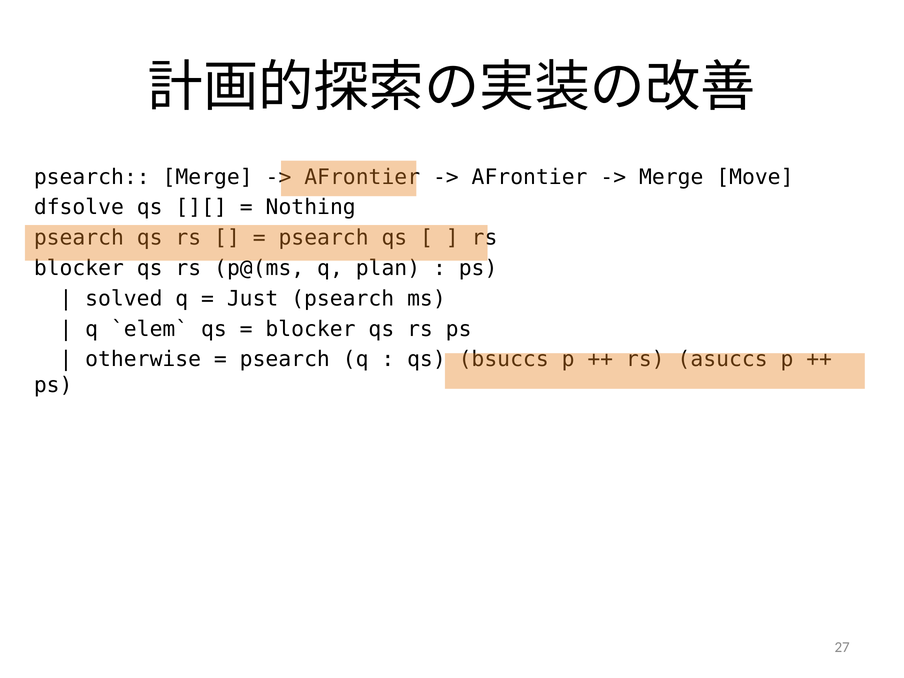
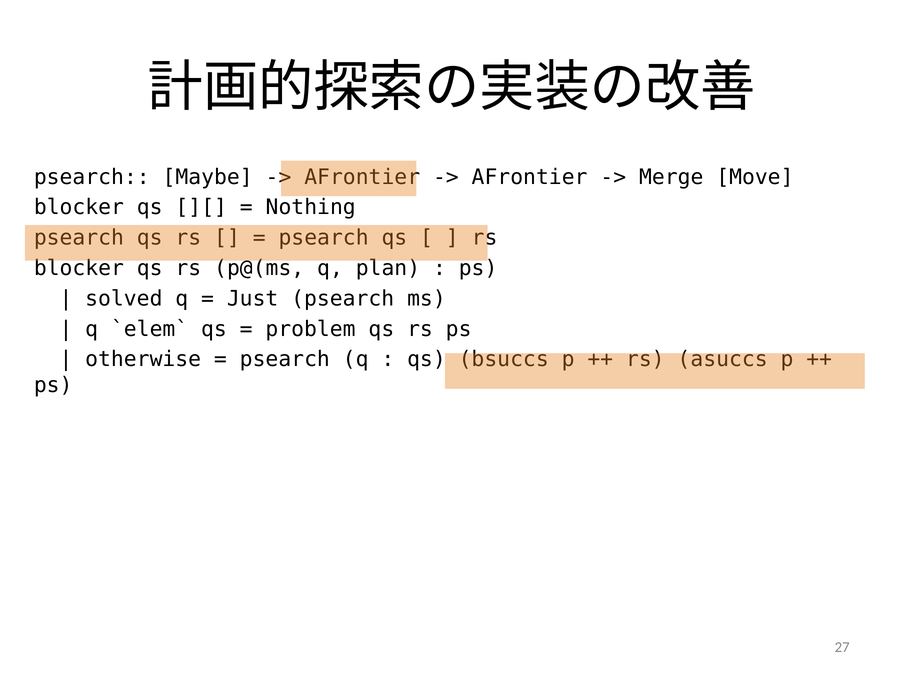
psearch Merge: Merge -> Maybe (208, 177)
dfsolve: dfsolve -> blocker (79, 207)
blocker: blocker -> problem (310, 329)
